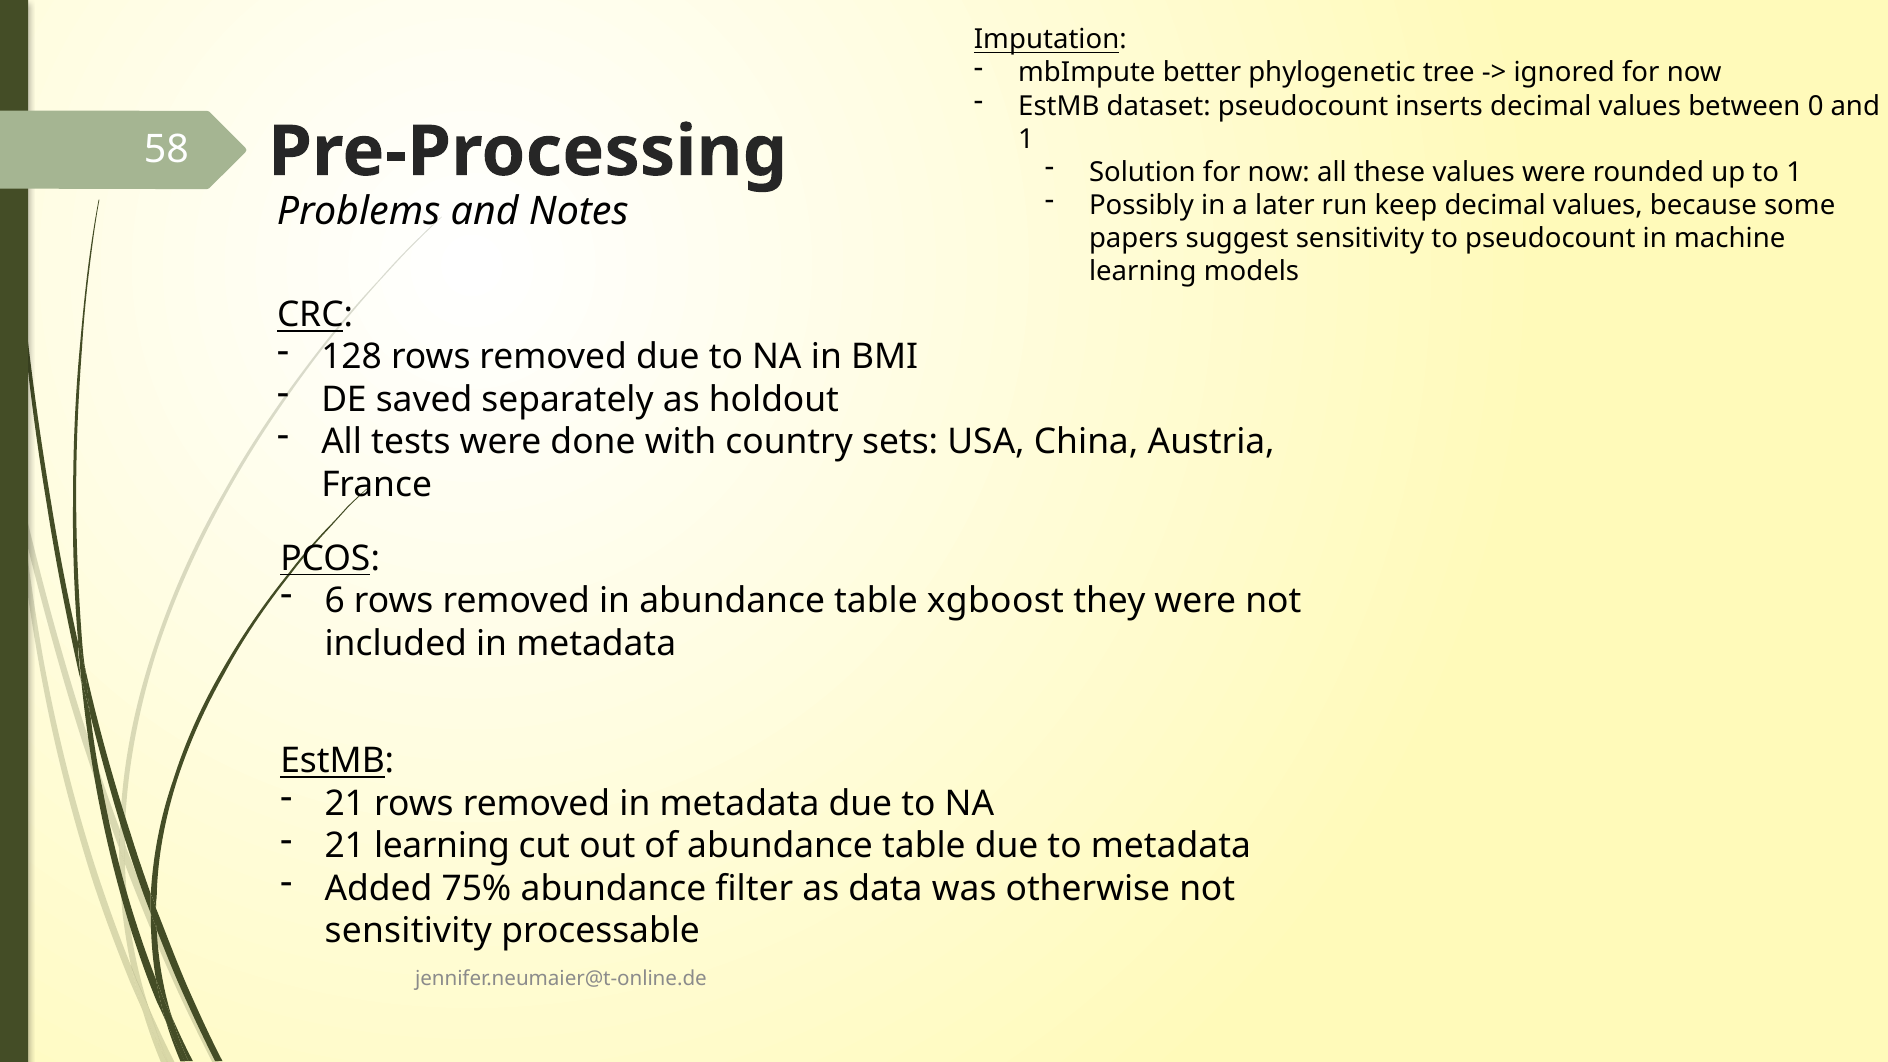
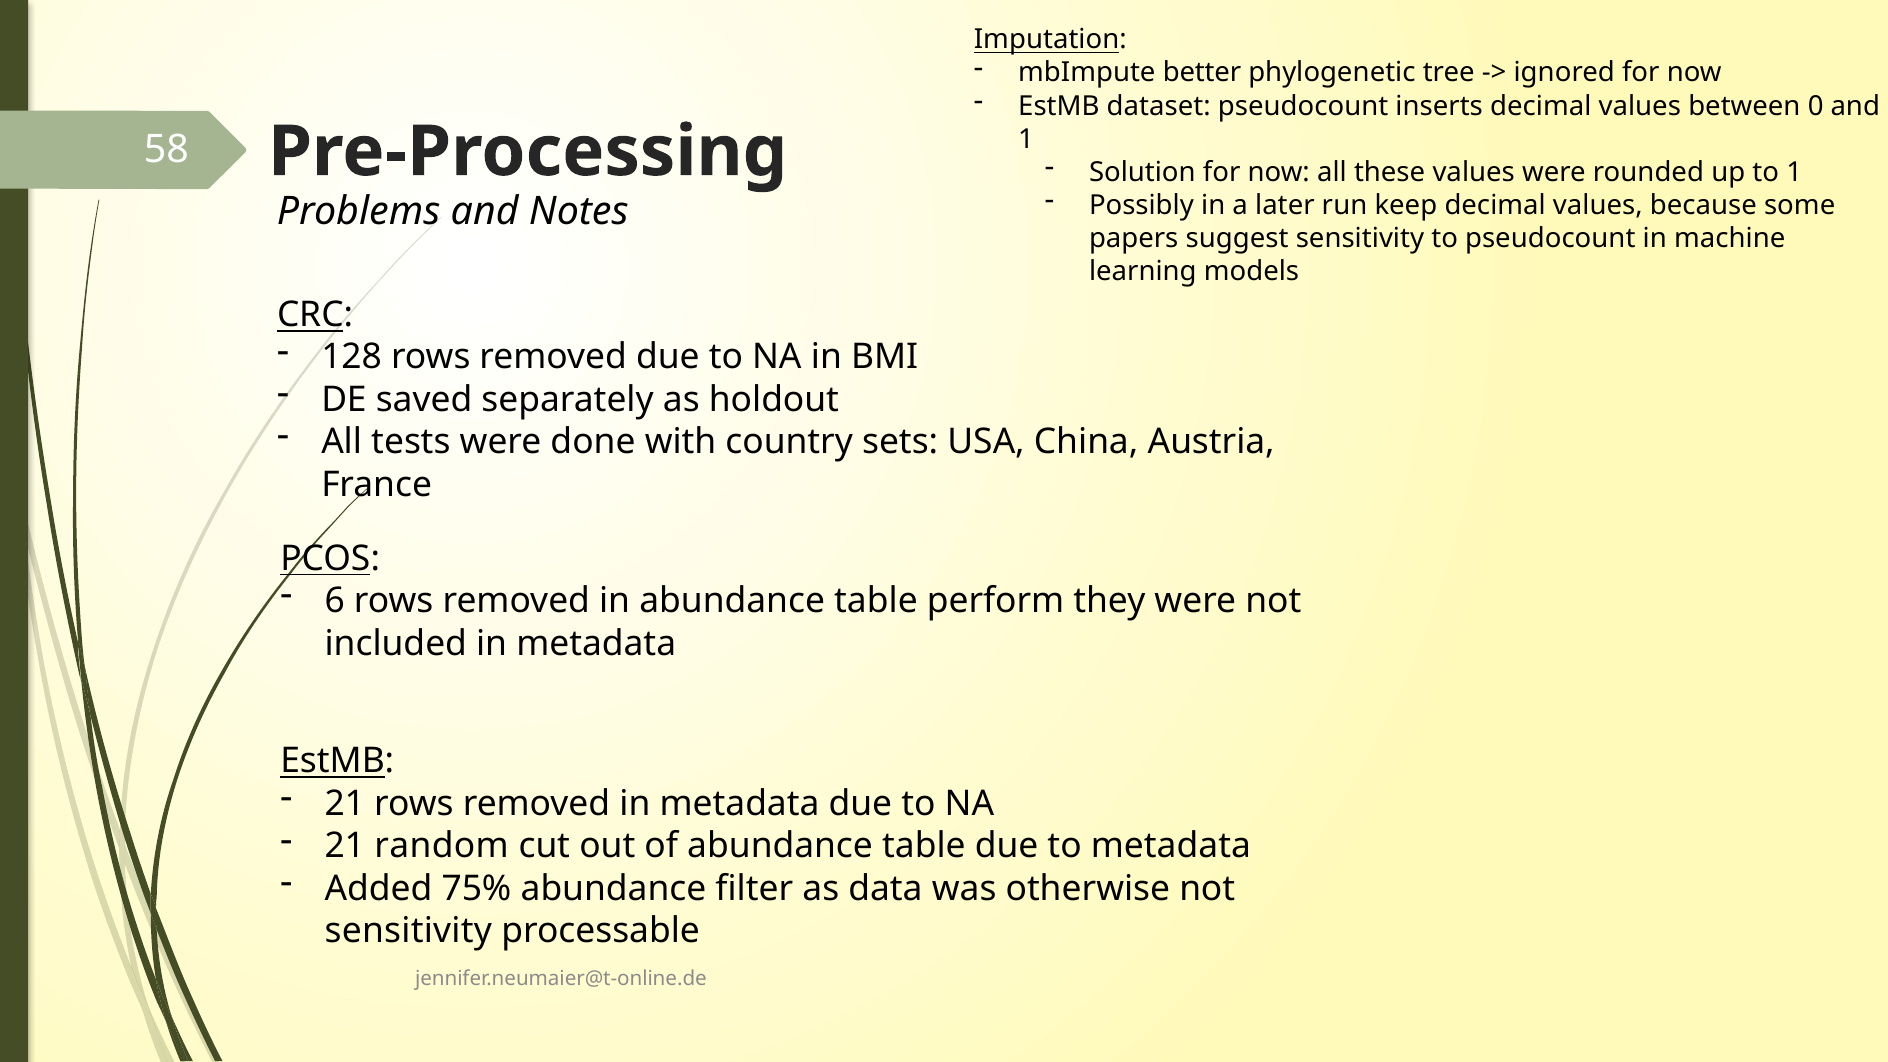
xgboost: xgboost -> perform (996, 601)
21 learning: learning -> random (442, 846)
